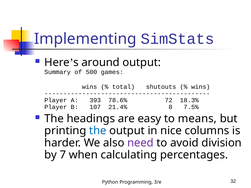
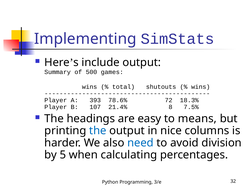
around: around -> include (101, 63)
need colour: purple -> blue (140, 143)
7: 7 -> 5 (63, 155)
